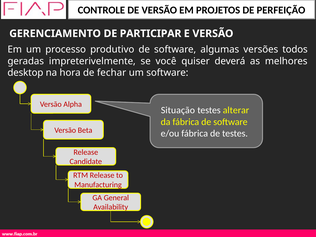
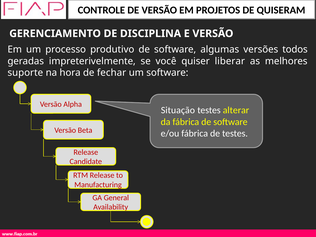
PERFEIÇÃO: PERFEIÇÃO -> QUISERAM (281, 10)
PARTICIPAR: PARTICIPAR -> DISCIPLINA (151, 34)
deverá: deverá -> liberar (230, 61)
desktop: desktop -> suporte (25, 73)
